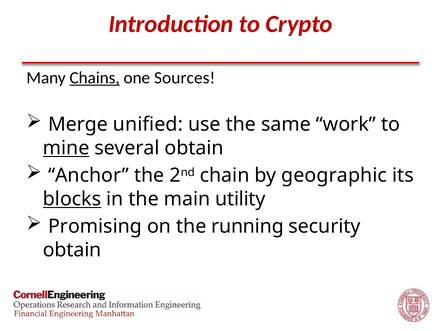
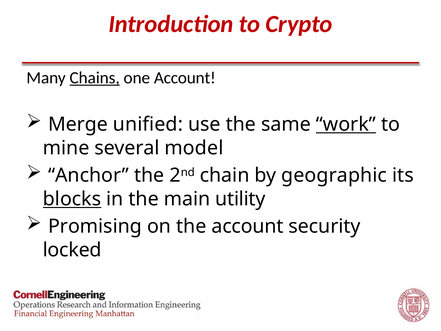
one Sources: Sources -> Account (185, 78)
work underline: none -> present (346, 124)
mine underline: present -> none (66, 148)
several obtain: obtain -> model (194, 148)
the running: running -> account (247, 226)
obtain: obtain -> locked (72, 250)
